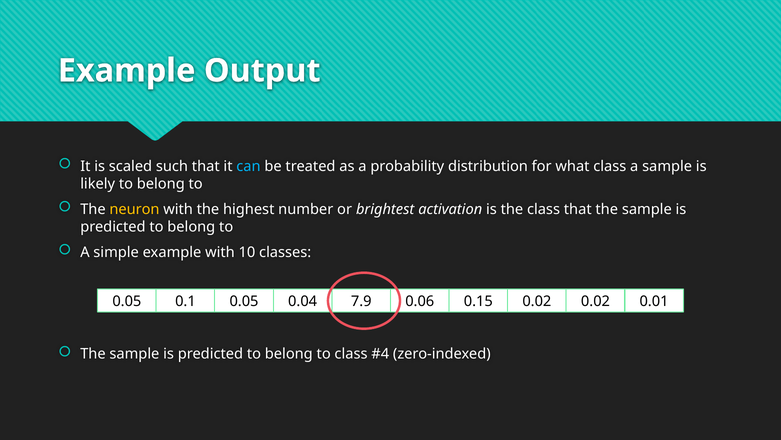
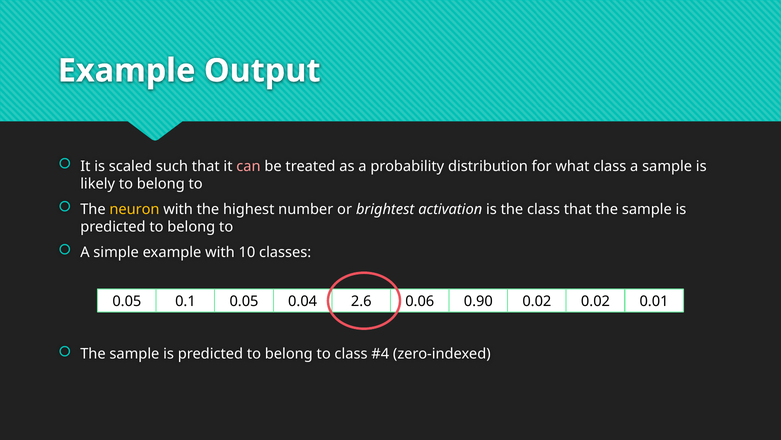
can colour: light blue -> pink (248, 166)
7.9: 7.9 -> 2.6 (361, 301)
0.15: 0.15 -> 0.90 (478, 301)
